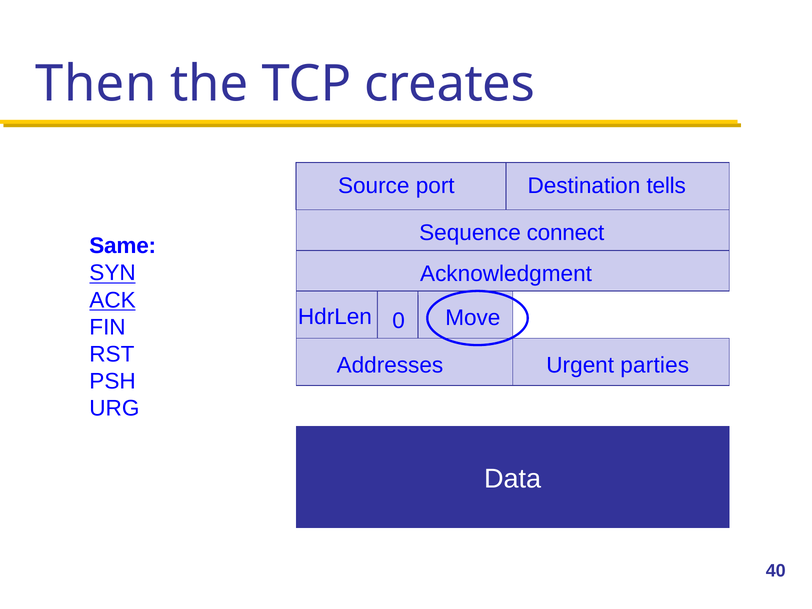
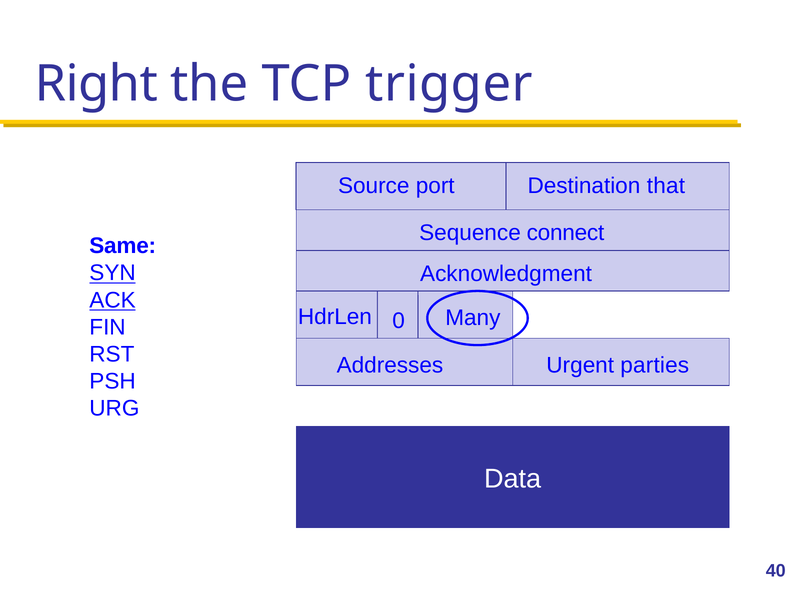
Then: Then -> Right (96, 84)
creates: creates -> trigger (449, 84)
tells: tells -> that (666, 186)
Move: Move -> Many (473, 318)
